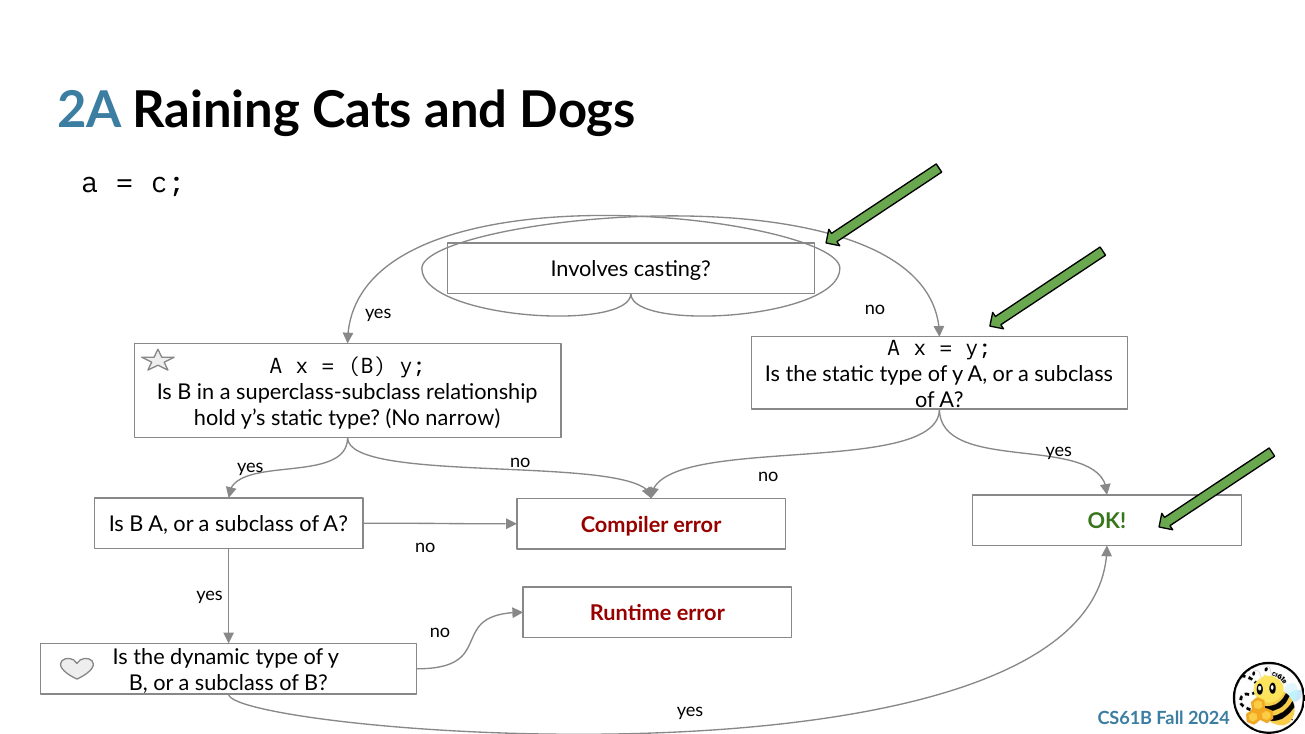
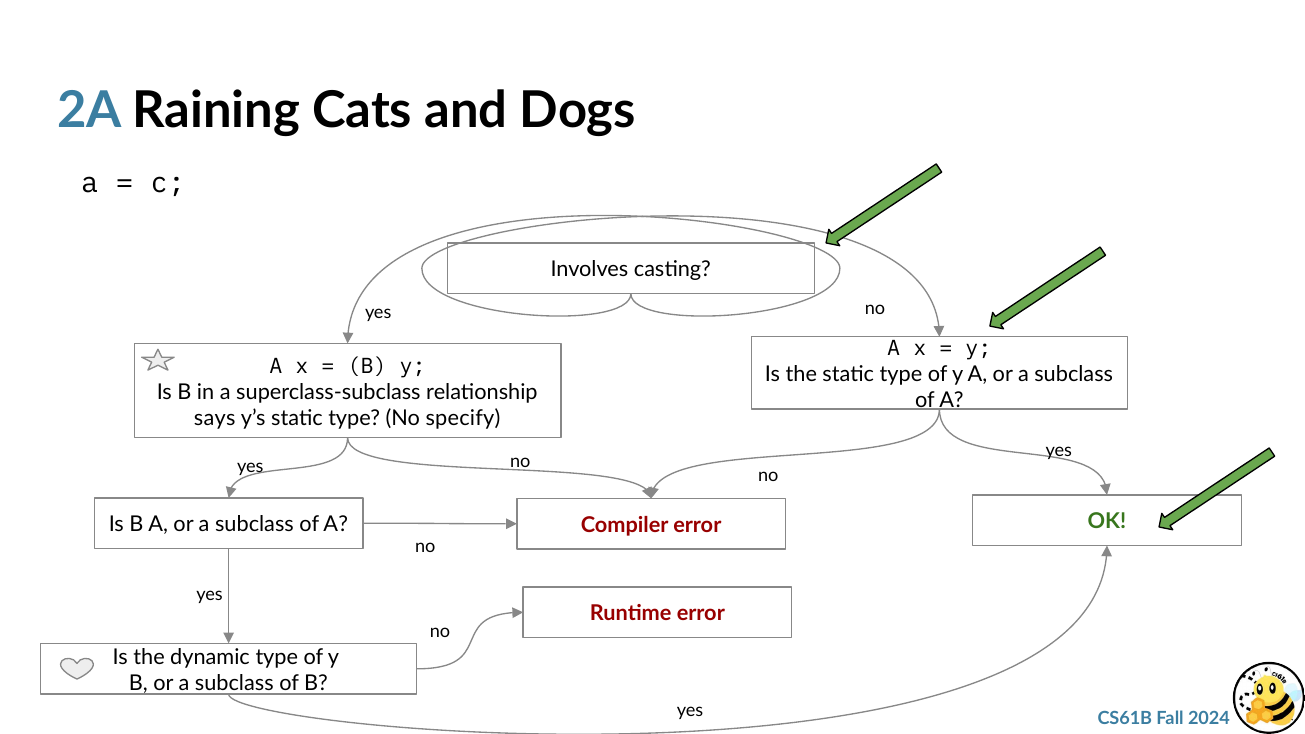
hold: hold -> says (215, 418)
narrow: narrow -> specify (463, 418)
